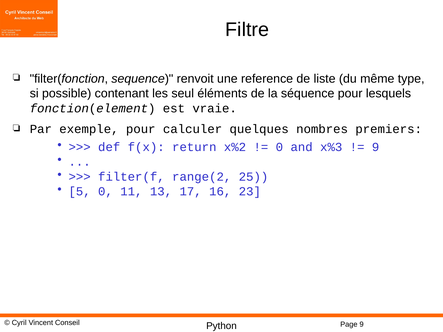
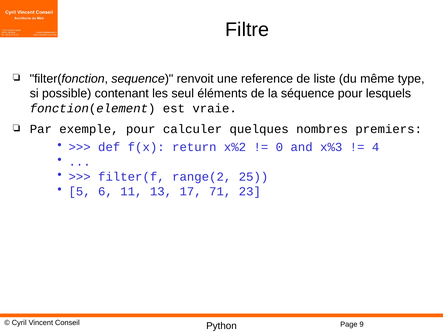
9: 9 -> 4 (376, 147)
5 0: 0 -> 6 (105, 192)
16: 16 -> 71 (220, 192)
